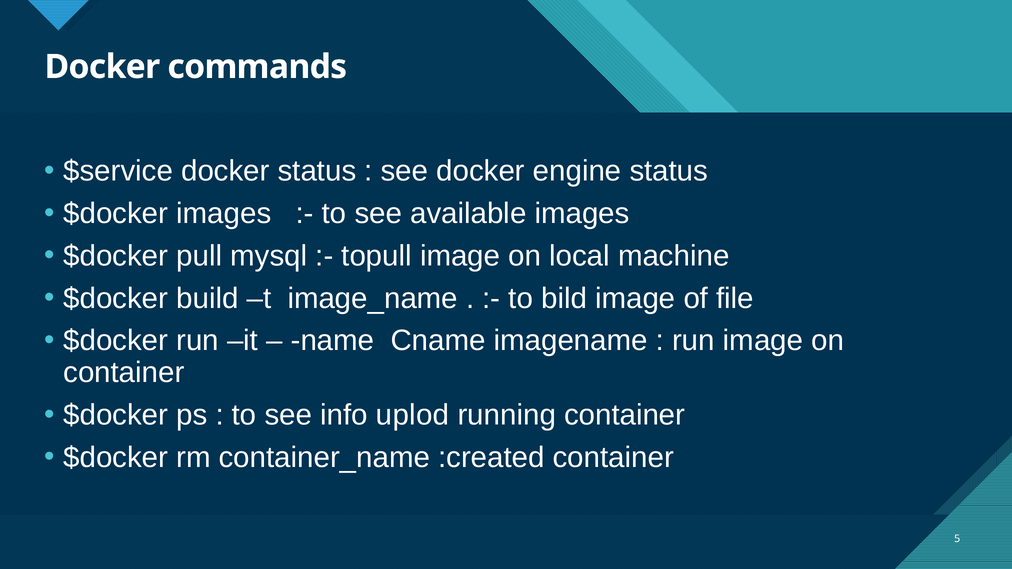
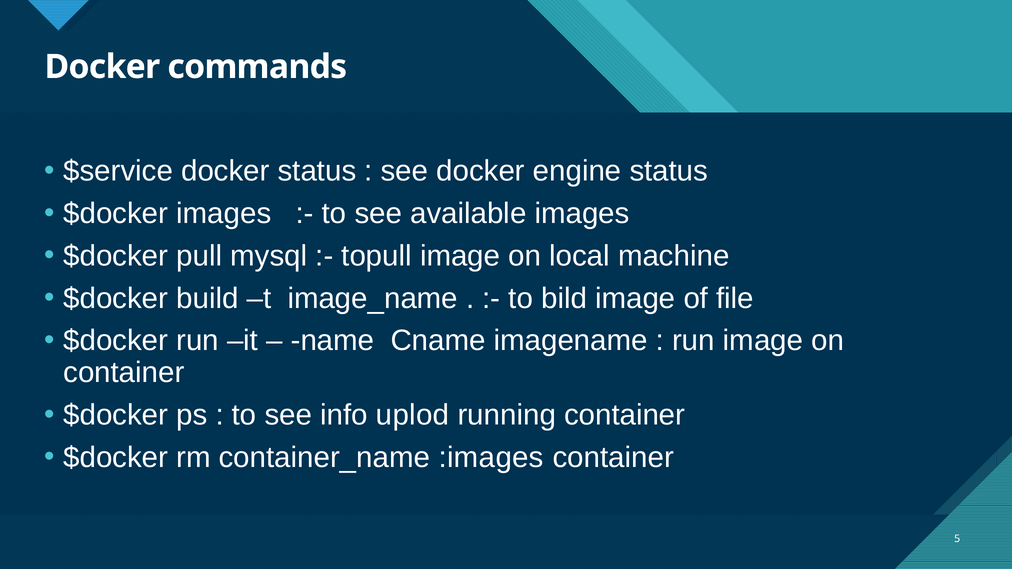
:created: :created -> :images (491, 458)
